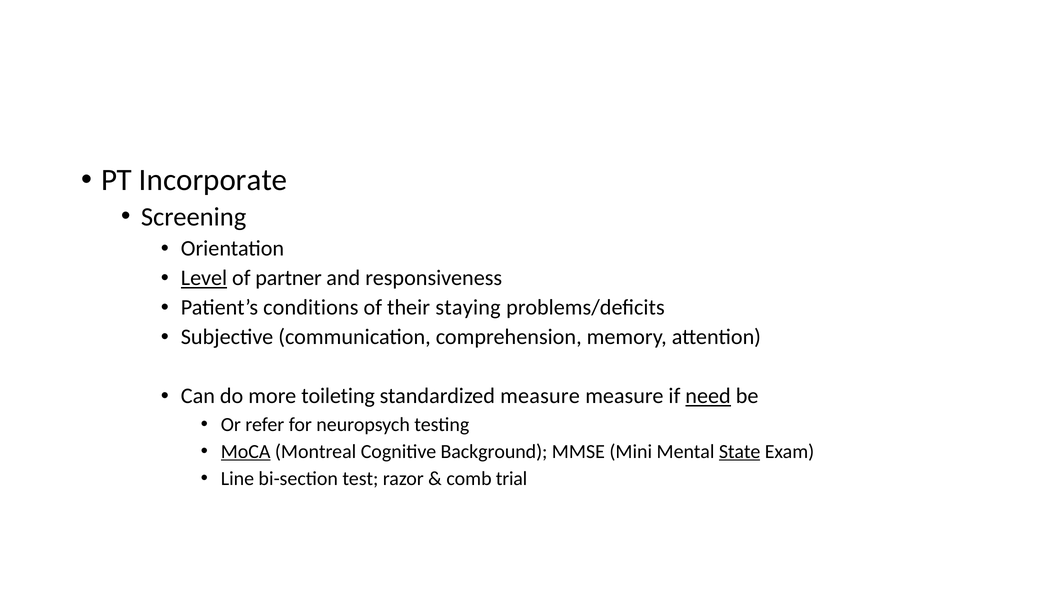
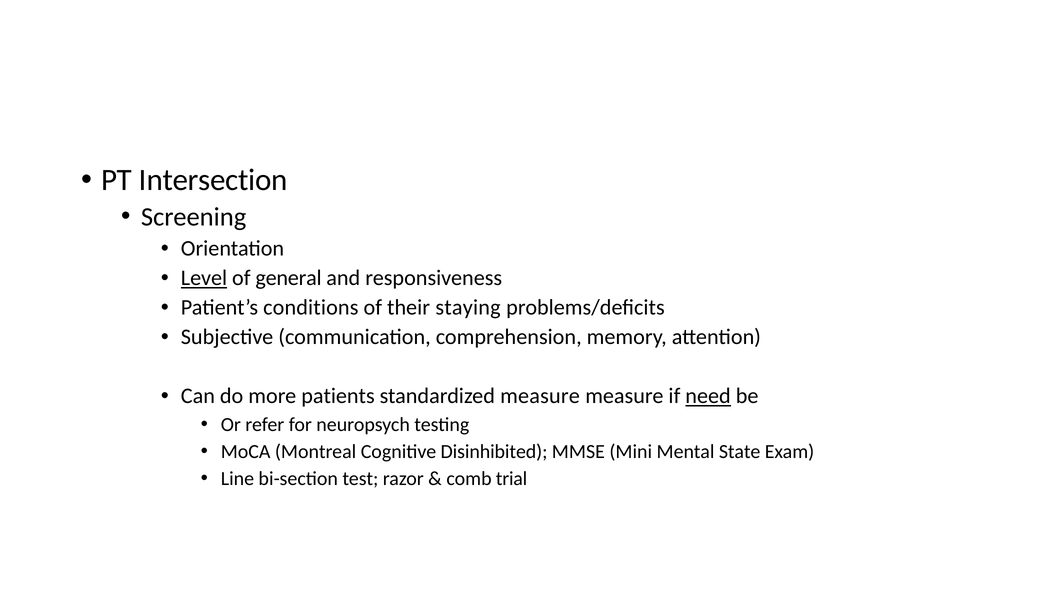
Incorporate: Incorporate -> Intersection (213, 180)
partner: partner -> general (289, 278)
toileting: toileting -> patients (338, 396)
MoCA underline: present -> none (246, 451)
Background: Background -> Disinhibited (494, 451)
State underline: present -> none (740, 451)
